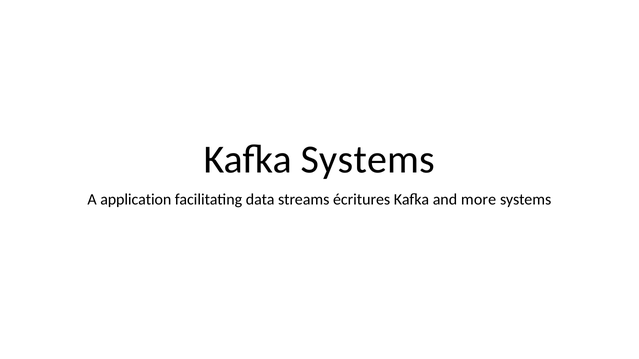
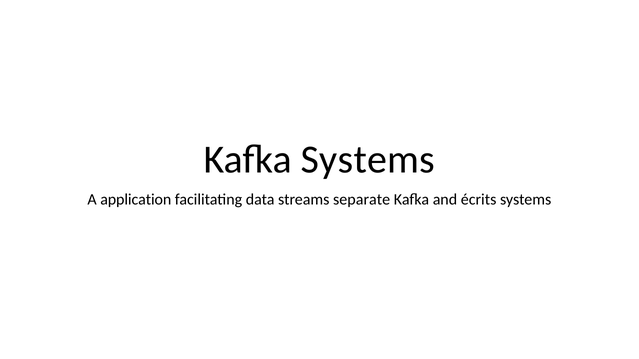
écritures: écritures -> separate (362, 200)
more: more -> écrits (479, 200)
